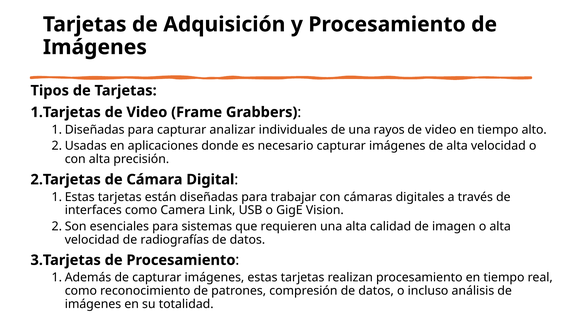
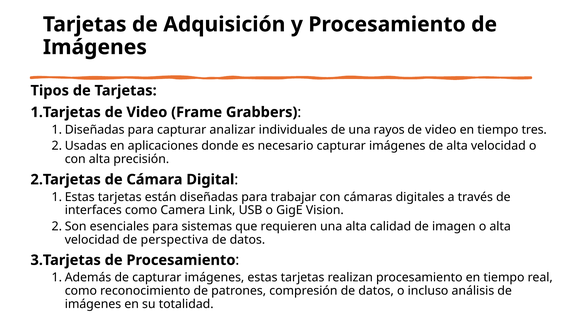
alto: alto -> tres (534, 130)
radiografías: radiografías -> perspectiva (175, 240)
